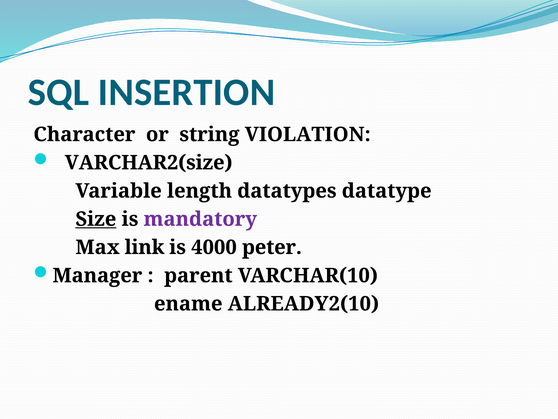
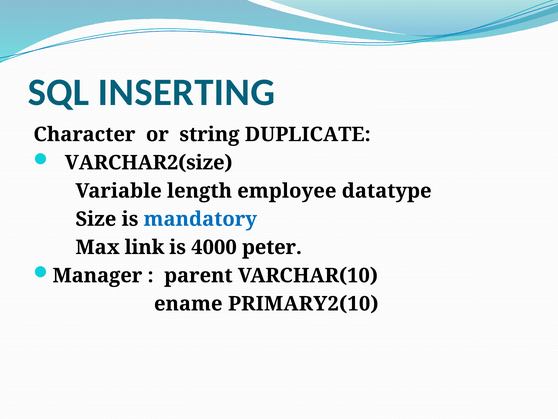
INSERTION: INSERTION -> INSERTING (186, 92)
VIOLATION: VIOLATION -> DUPLICATE (308, 134)
datatypes: datatypes -> employee (287, 191)
Size underline: present -> none (96, 219)
mandatory colour: purple -> blue (200, 219)
ALREADY2(10: ALREADY2(10 -> PRIMARY2(10 (303, 303)
